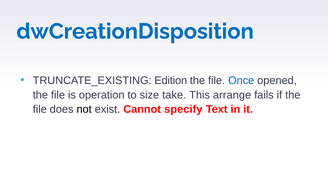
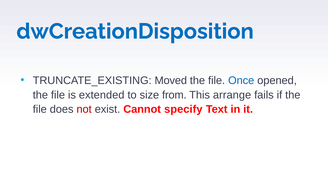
Edition: Edition -> Moved (171, 80)
operation: operation -> extended (102, 95)
take: take -> from (174, 95)
not colour: black -> red (84, 109)
